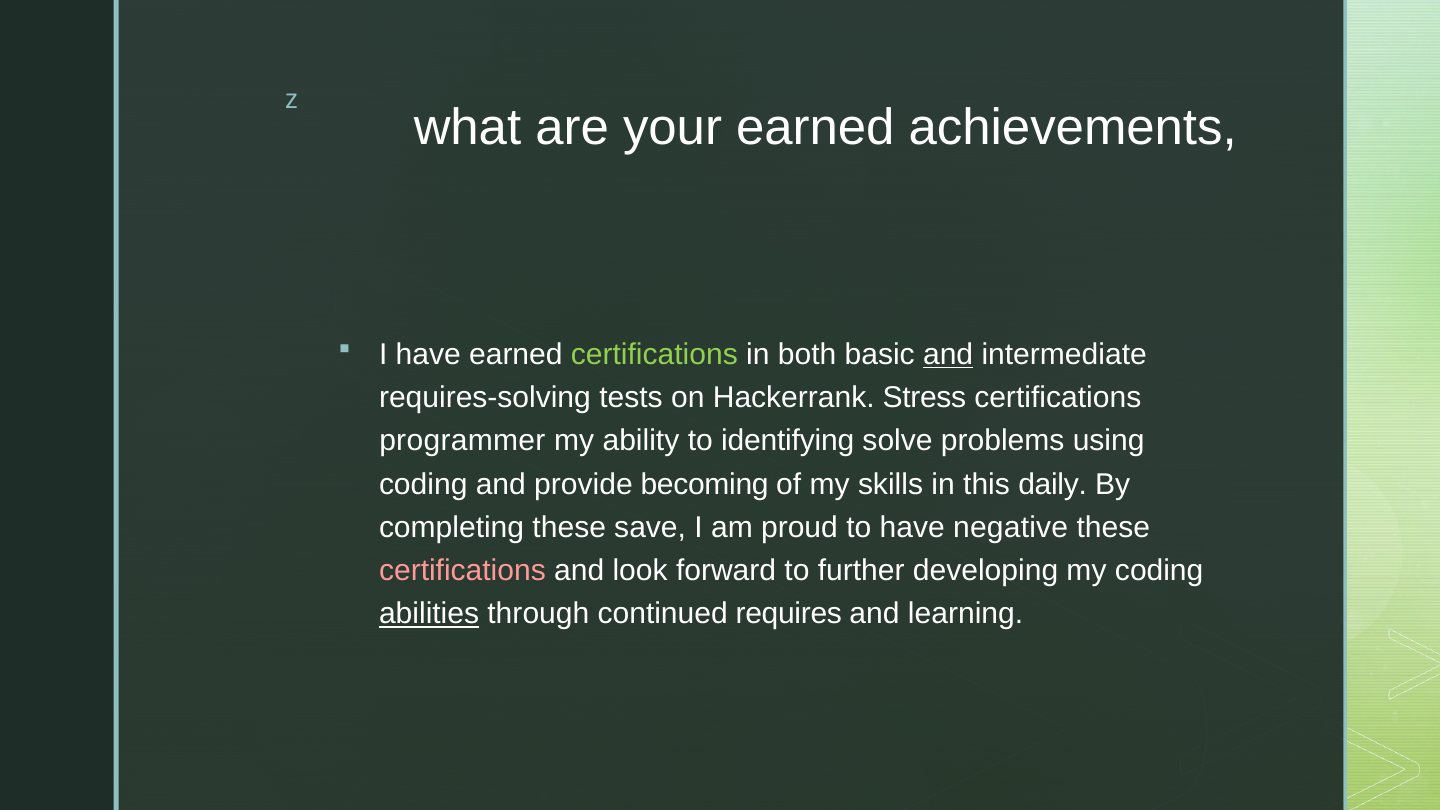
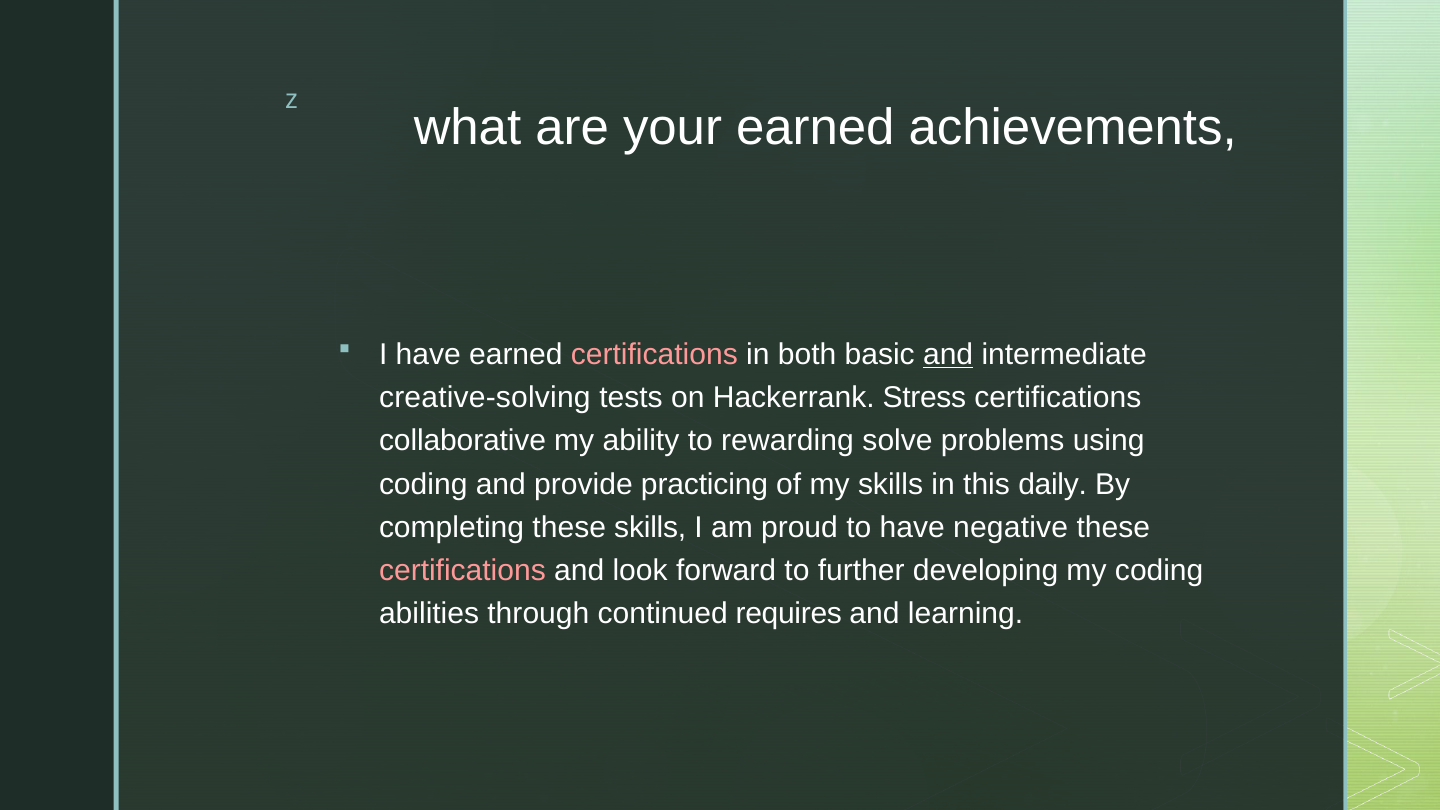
certifications colour: light green -> pink (654, 355)
requires-solving: requires-solving -> creative-solving (485, 398)
programmer: programmer -> collaborative (463, 441)
identifying: identifying -> rewarding (787, 441)
becoming: becoming -> practicing (705, 484)
these save: save -> skills (650, 527)
abilities underline: present -> none (429, 614)
